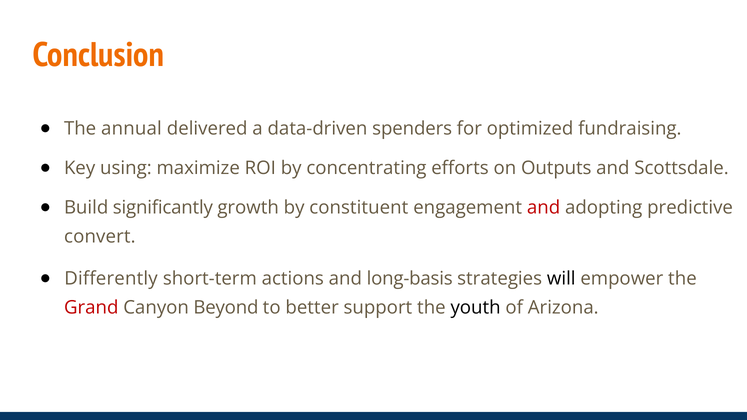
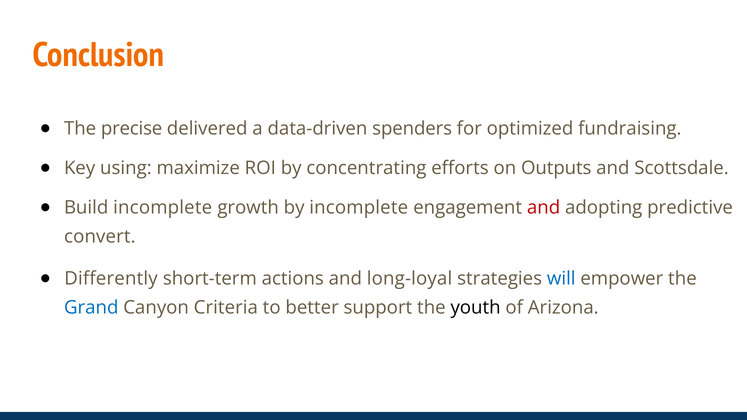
annual: annual -> precise (132, 128)
Build significantly: significantly -> incomplete (163, 208)
by constituent: constituent -> incomplete (359, 208)
long-basis: long-basis -> long-loyal (410, 278)
will colour: black -> blue (561, 278)
Grand colour: red -> blue (91, 308)
Beyond: Beyond -> Criteria (226, 308)
